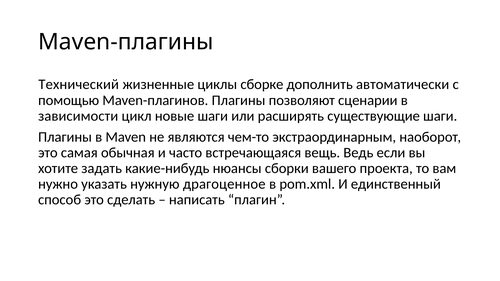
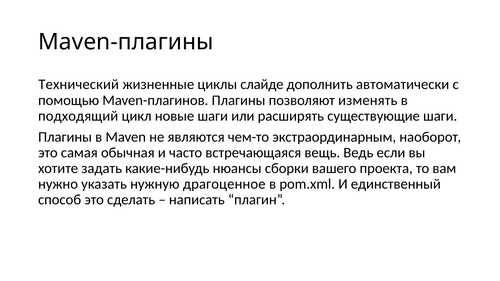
сборке: сборке -> слайде (262, 85)
сценарии: сценарии -> изменять (368, 100)
зависимости: зависимости -> подходящий (78, 116)
